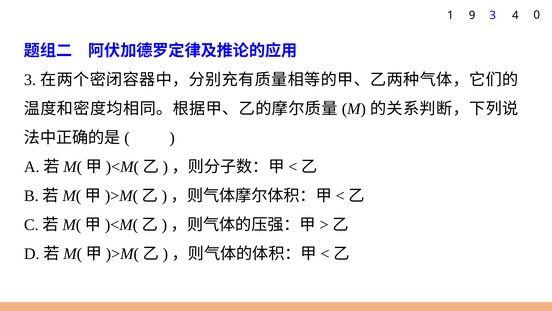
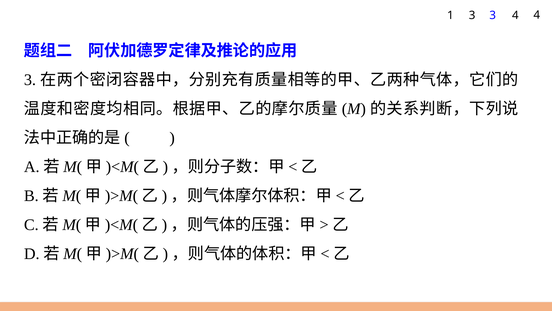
1 9: 9 -> 3 (472, 15)
4 0: 0 -> 4 (537, 15)
